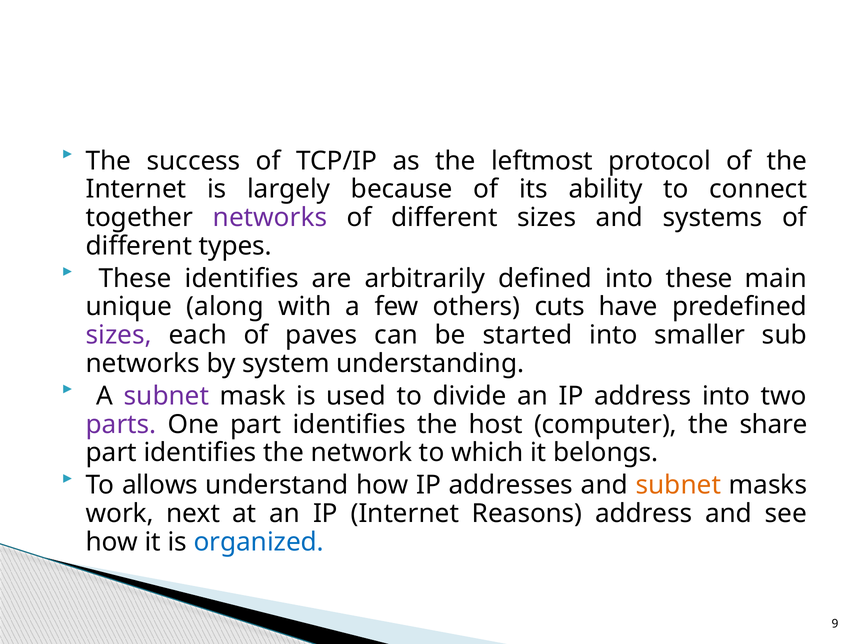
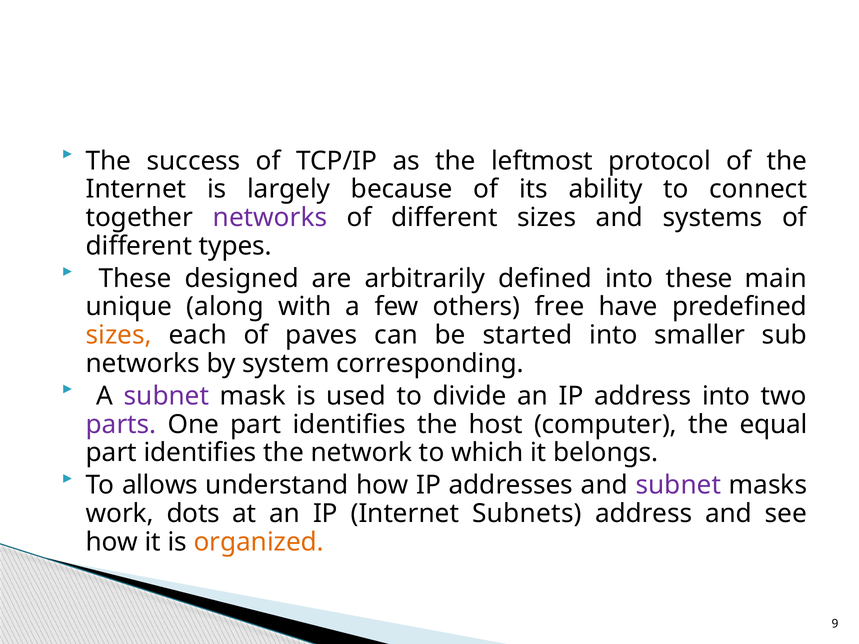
These identifies: identifies -> designed (242, 279)
cuts: cuts -> free (559, 307)
sizes colour: purple -> orange (119, 335)
understanding: understanding -> corresponding (430, 364)
share: share -> equal (774, 425)
subnet colour: orange -> purple (678, 486)
next: next -> dots (193, 514)
Reasons: Reasons -> Subnets (527, 514)
organized colour: blue -> orange (259, 542)
